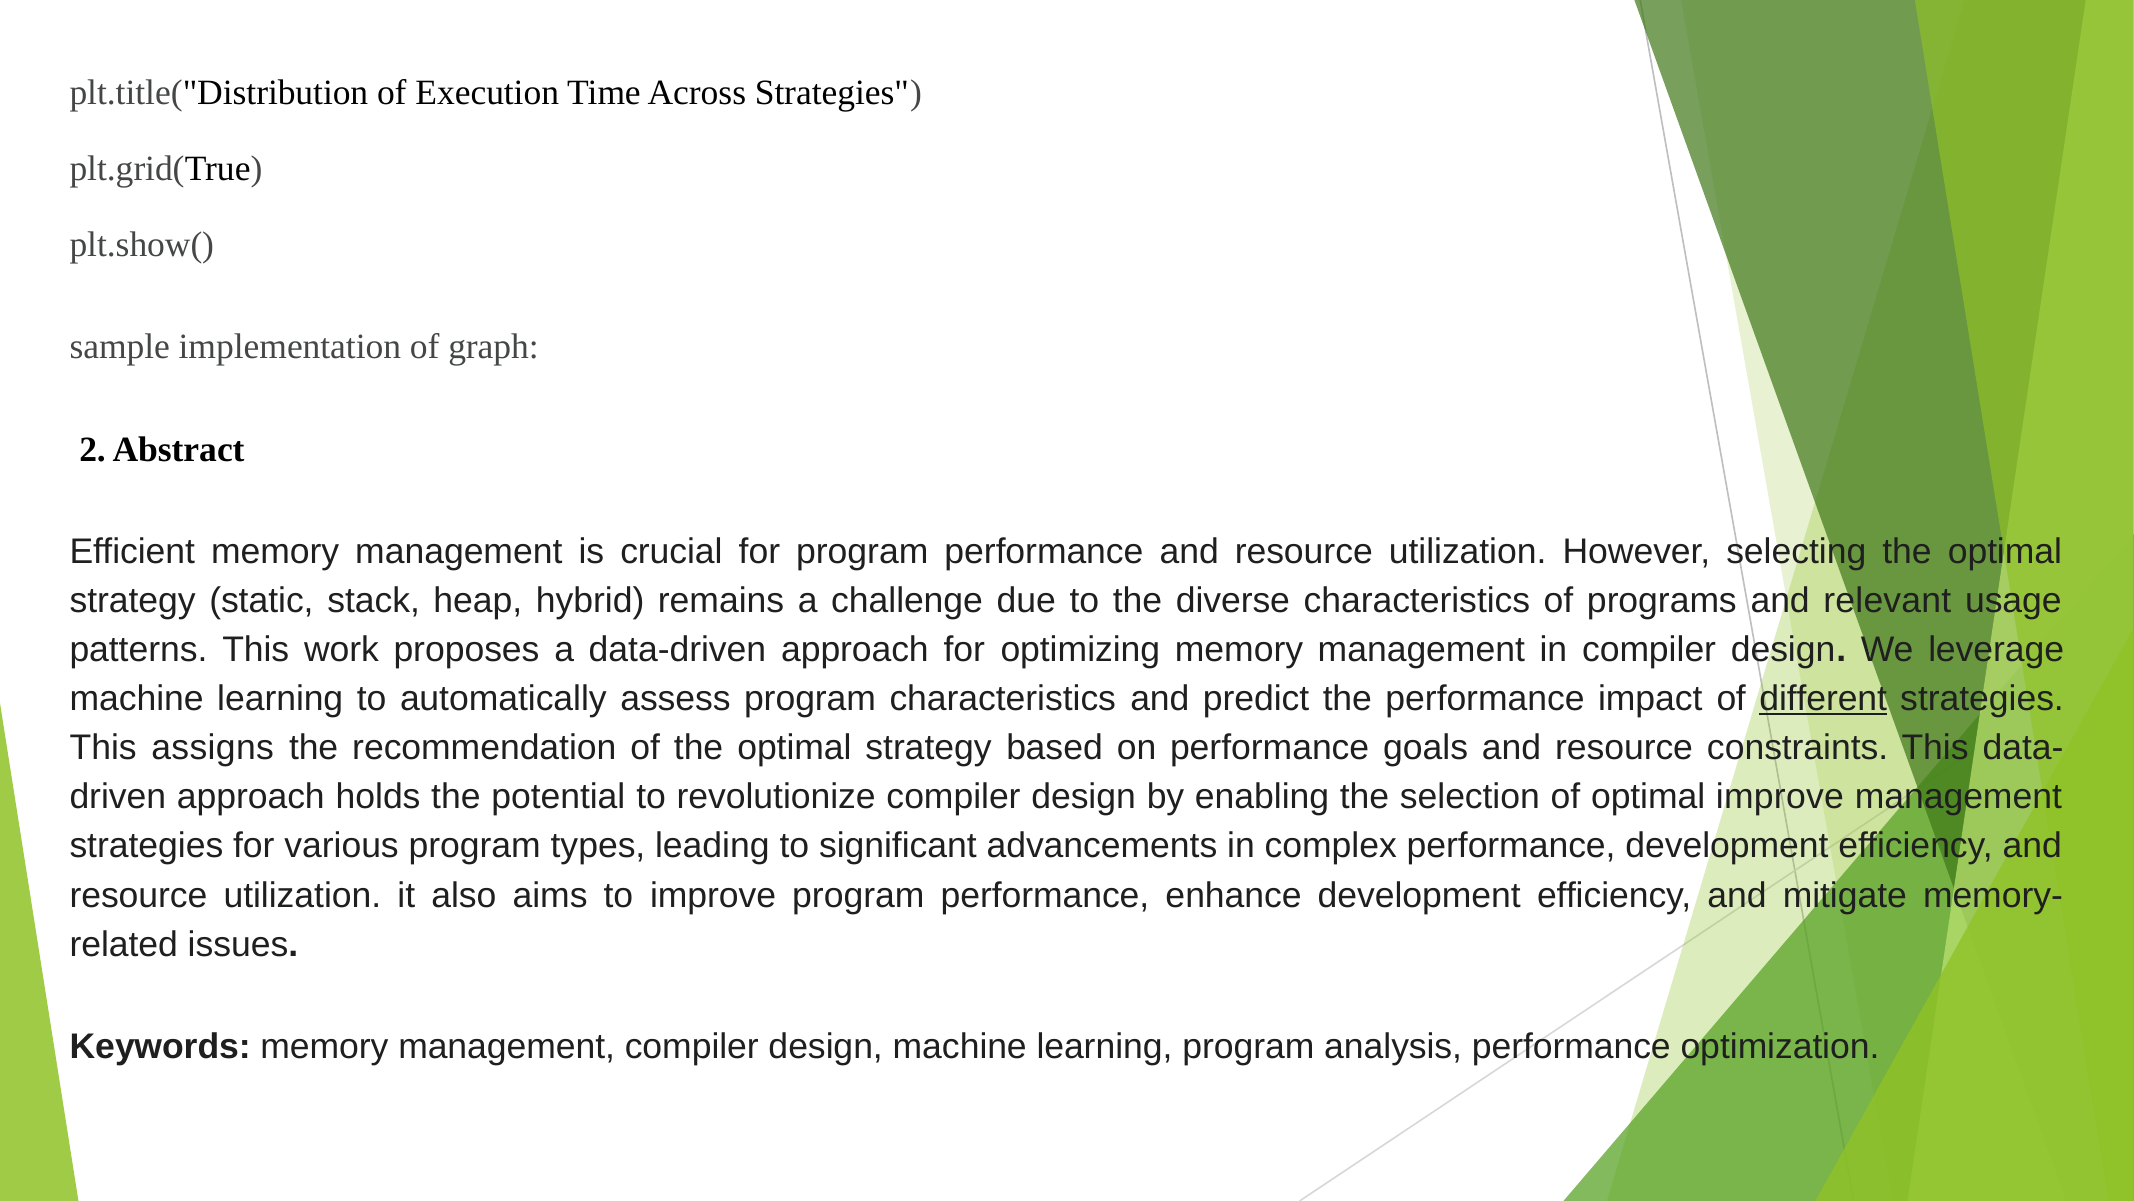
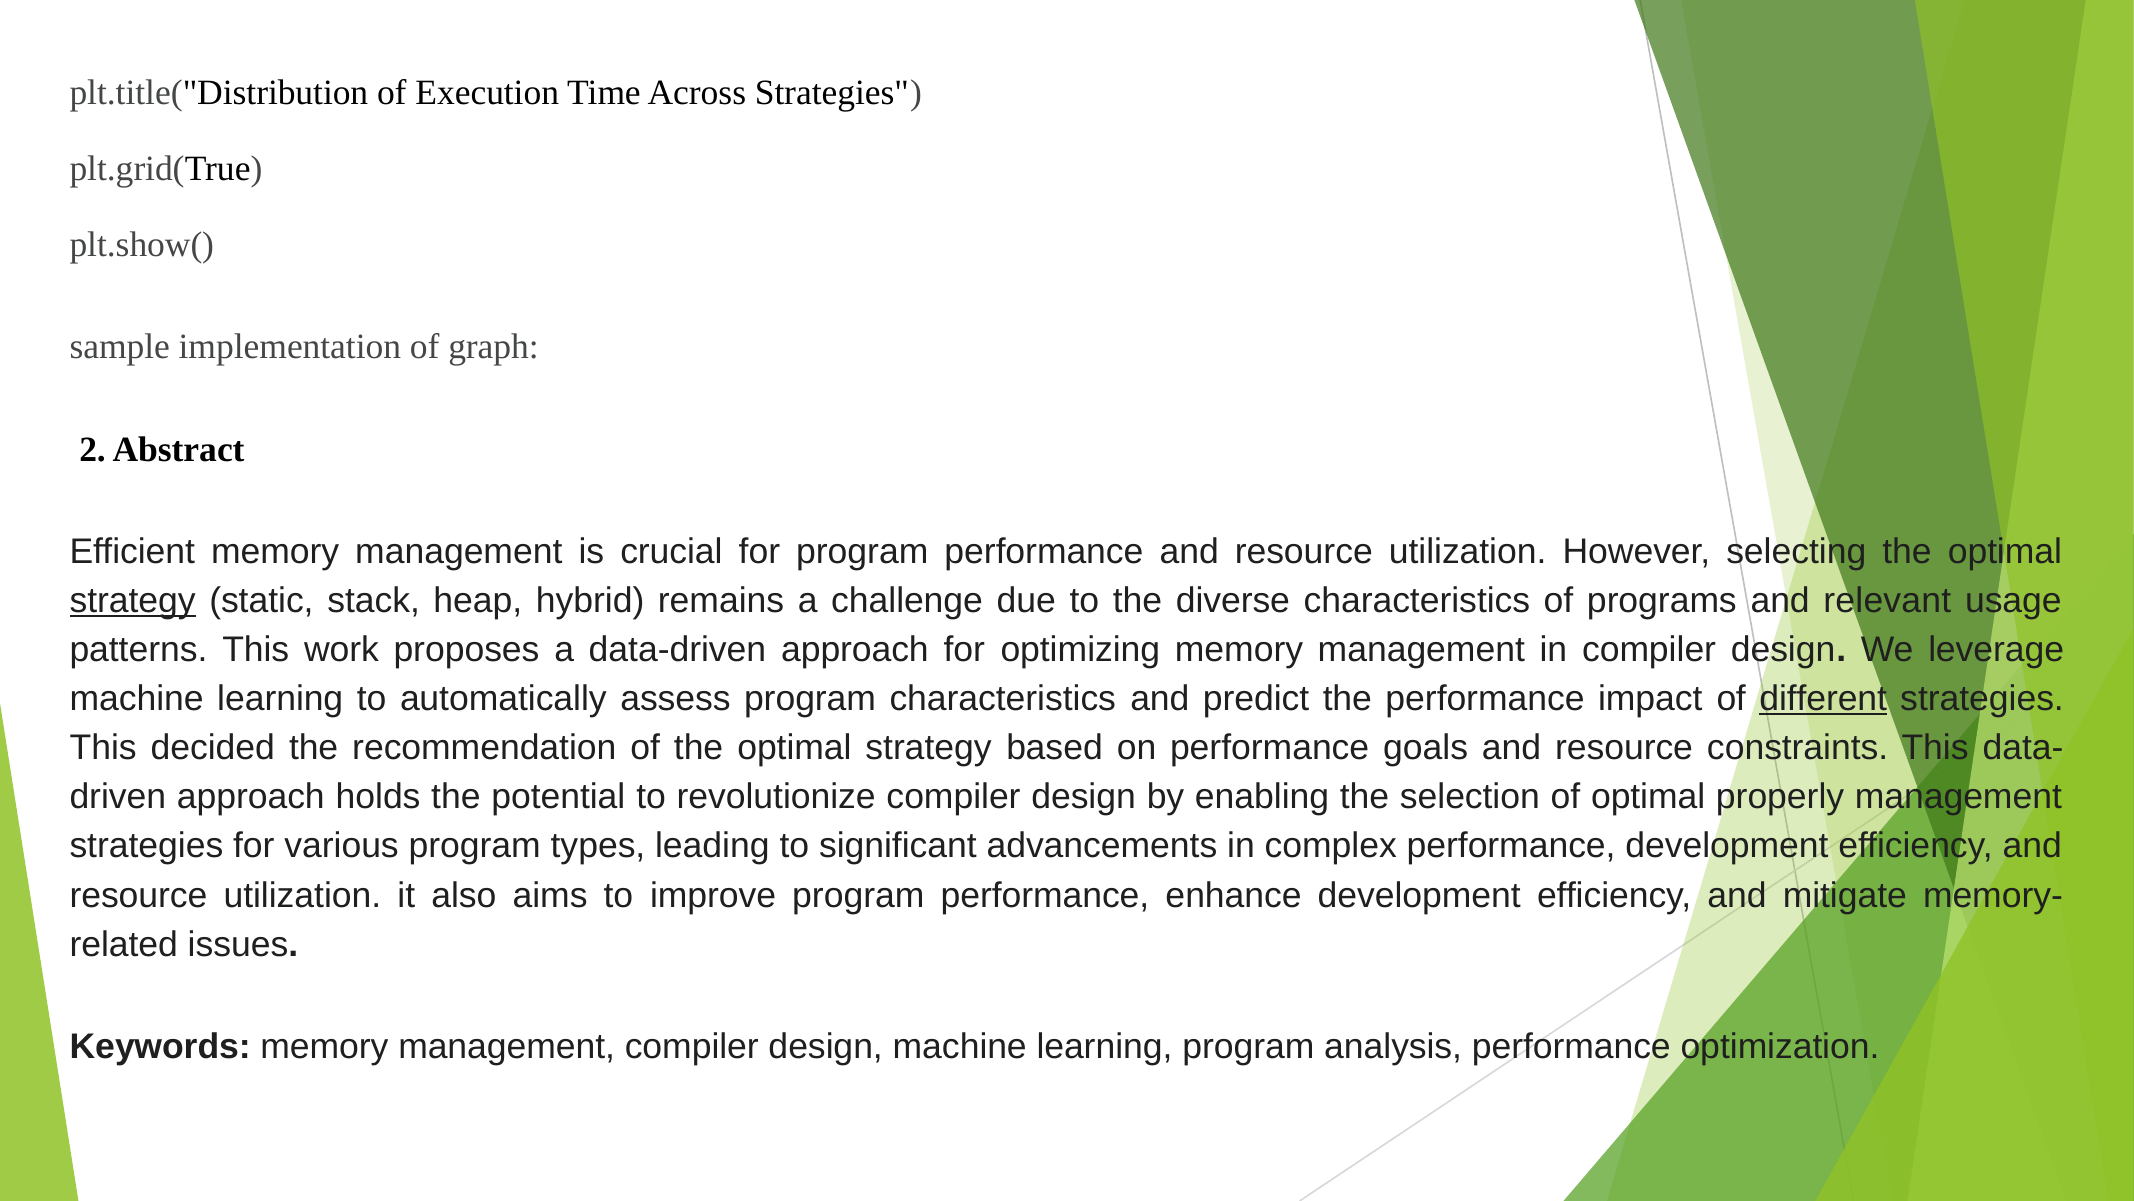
strategy underline: none -> present (133, 601)
assigns: assigns -> decided (213, 748)
optimal improve: improve -> properly (1780, 797)
